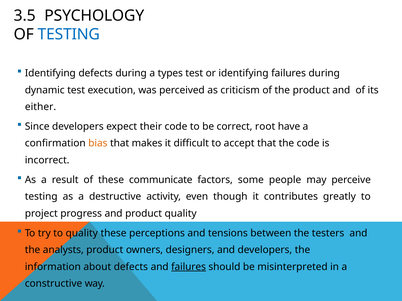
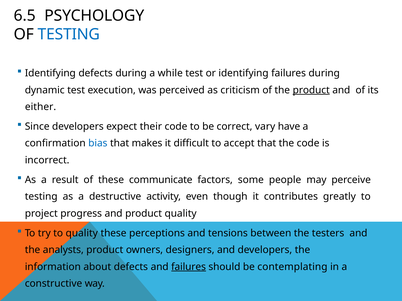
3.5: 3.5 -> 6.5 (25, 16)
types: types -> while (170, 73)
product underline: none -> present (311, 90)
root: root -> vary (265, 127)
bias colour: orange -> blue (98, 143)
misinterpreted: misinterpreted -> contemplating (292, 267)
